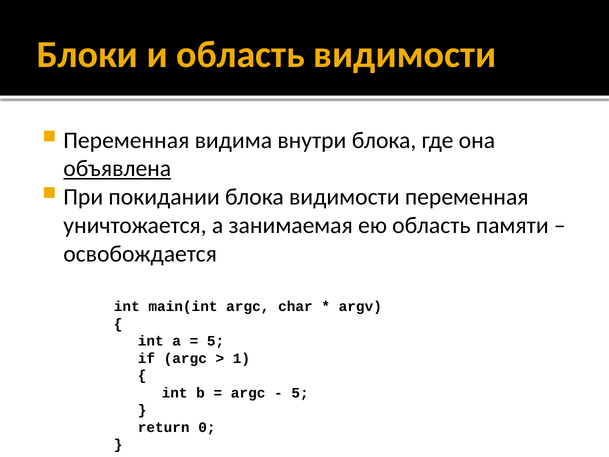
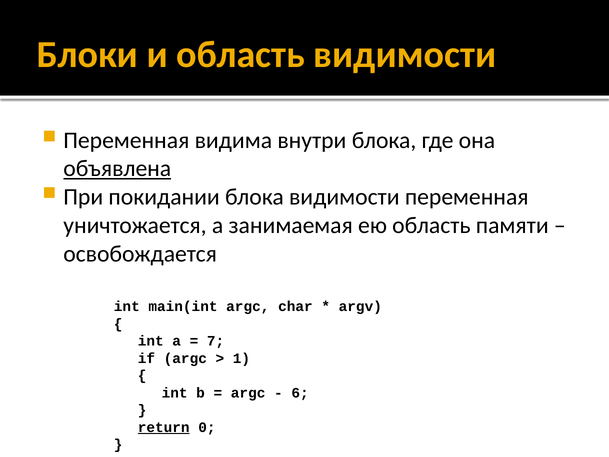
5: 5 -> 7 (216, 341)
5: 5 -> 6 (300, 393)
return underline: none -> present (164, 427)
